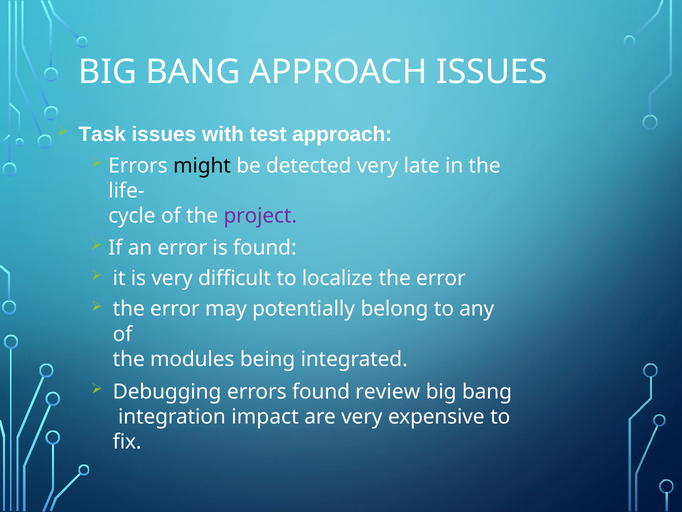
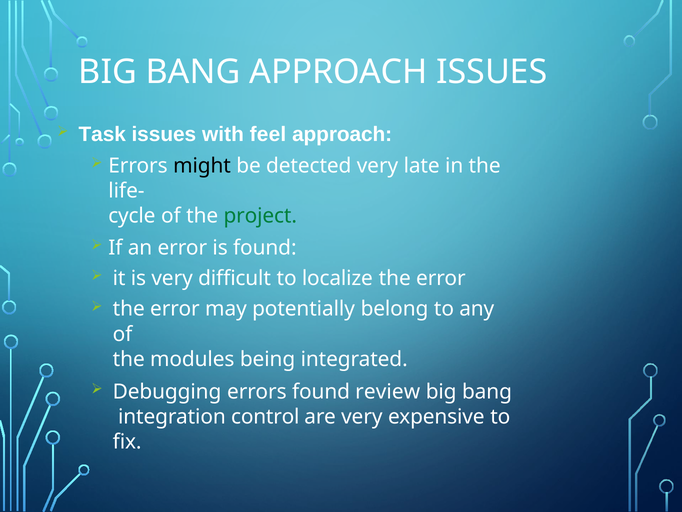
test: test -> feel (268, 134)
project colour: purple -> green (260, 216)
impact: impact -> control (265, 416)
